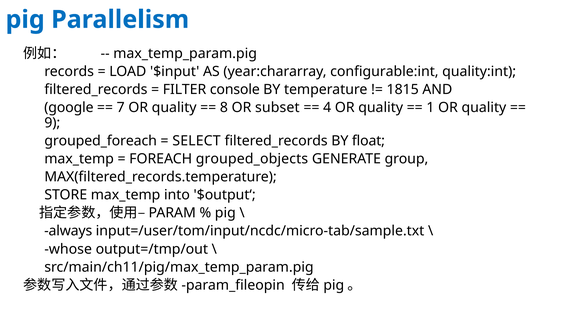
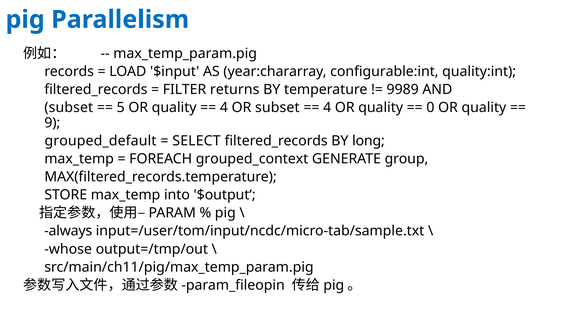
console: console -> returns (235, 89)
1815: 1815 -> 9989 (403, 89)
google: google -> subset (69, 107)
7: 7 -> 5 (121, 107)
8: 8 -> 4 (224, 107)
1: 1 -> 0 (430, 107)
grouped_foreach: grouped_foreach -> grouped_default (101, 141)
float: float -> long (368, 141)
grouped_objects: grouped_objects -> grouped_context (252, 159)
